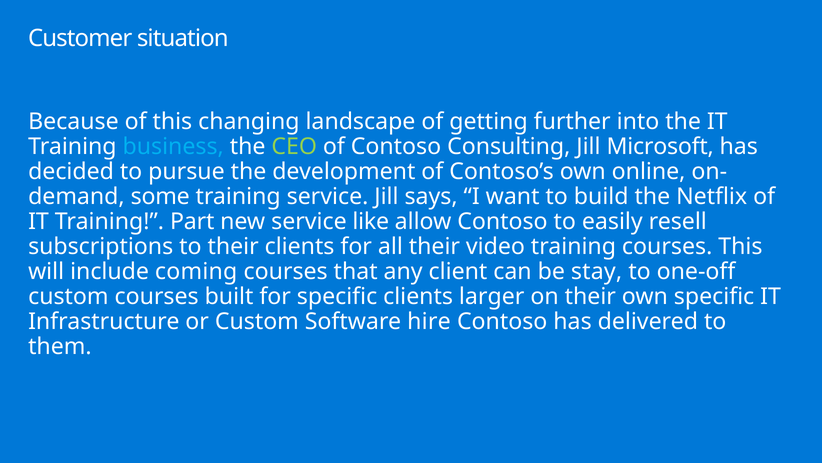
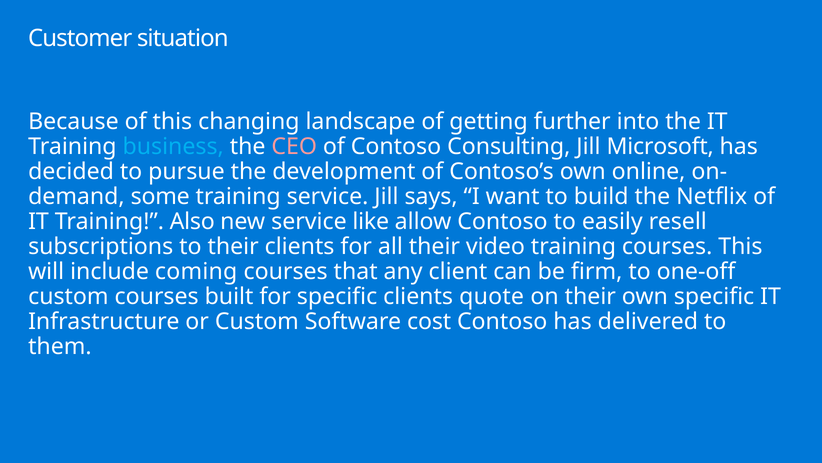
CEO colour: light green -> pink (294, 146)
Part: Part -> Also (192, 221)
stay: stay -> firm (597, 271)
larger: larger -> quote (492, 296)
hire: hire -> cost (429, 321)
